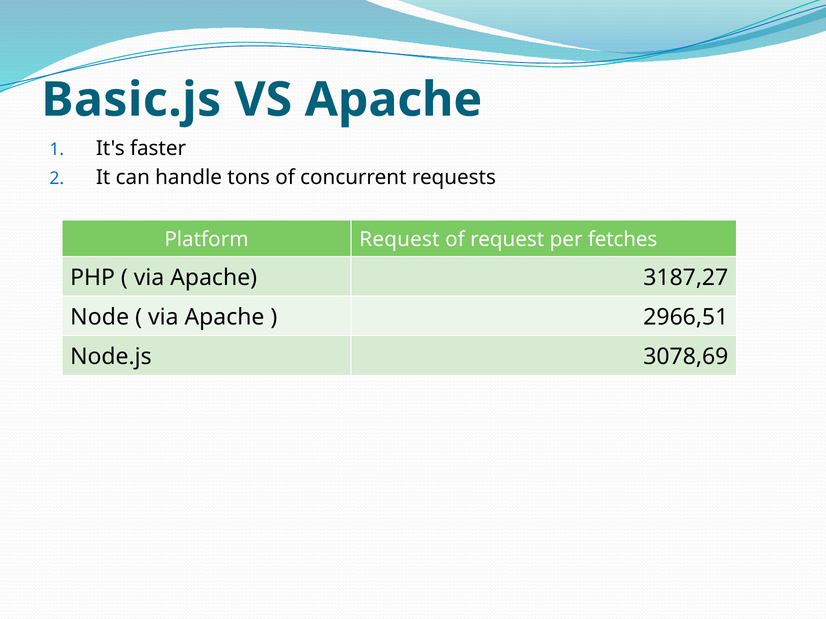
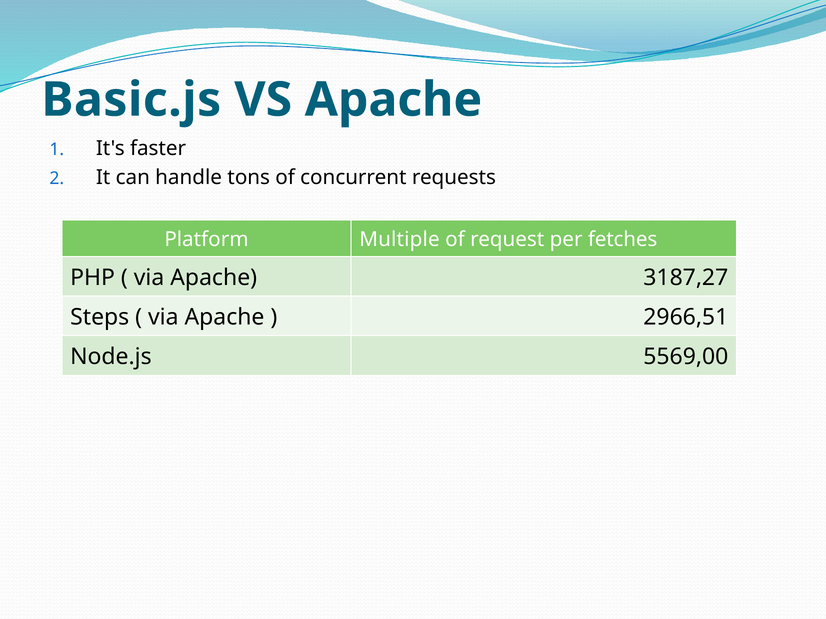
Platform Request: Request -> Multiple (399, 240)
Node: Node -> Steps (100, 318)
3078,69: 3078,69 -> 5569,00 (686, 357)
